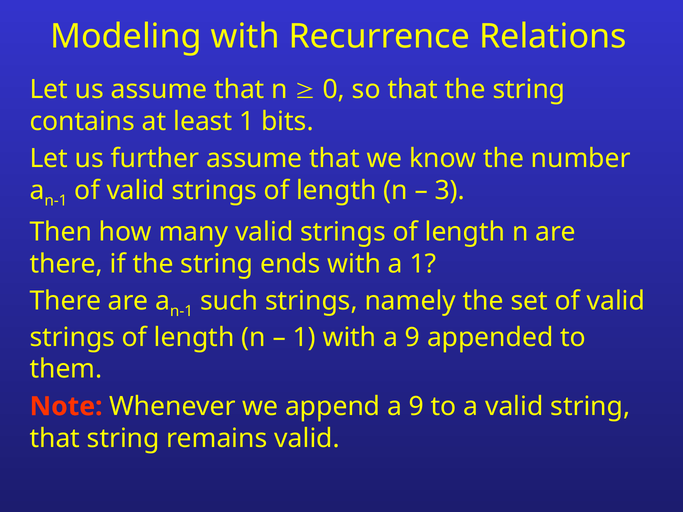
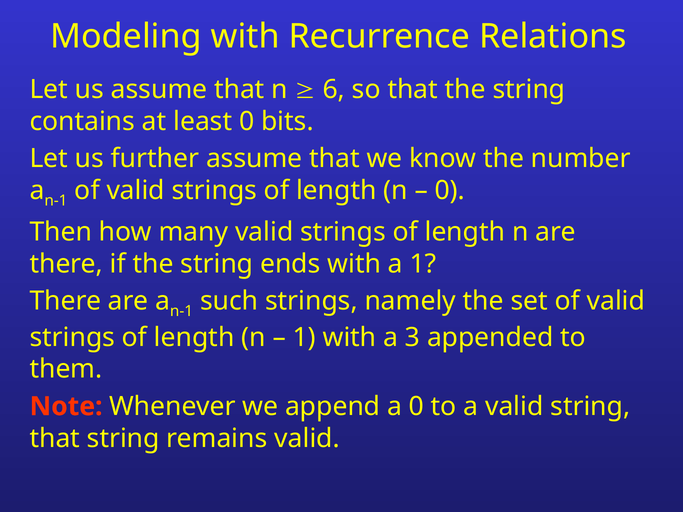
0: 0 -> 6 (334, 90)
least 1: 1 -> 0 (247, 121)
3: 3 -> 0 (450, 191)
with a 9: 9 -> 3 (413, 337)
append a 9: 9 -> 0 (417, 407)
